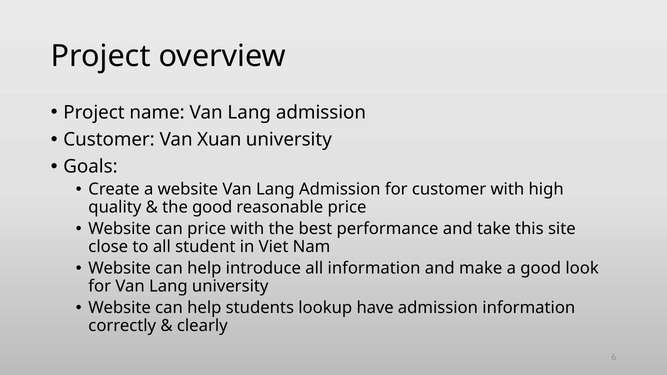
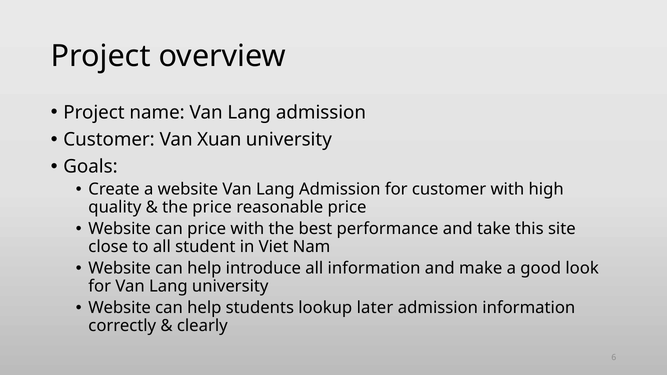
the good: good -> price (212, 208)
have: have -> later (375, 308)
